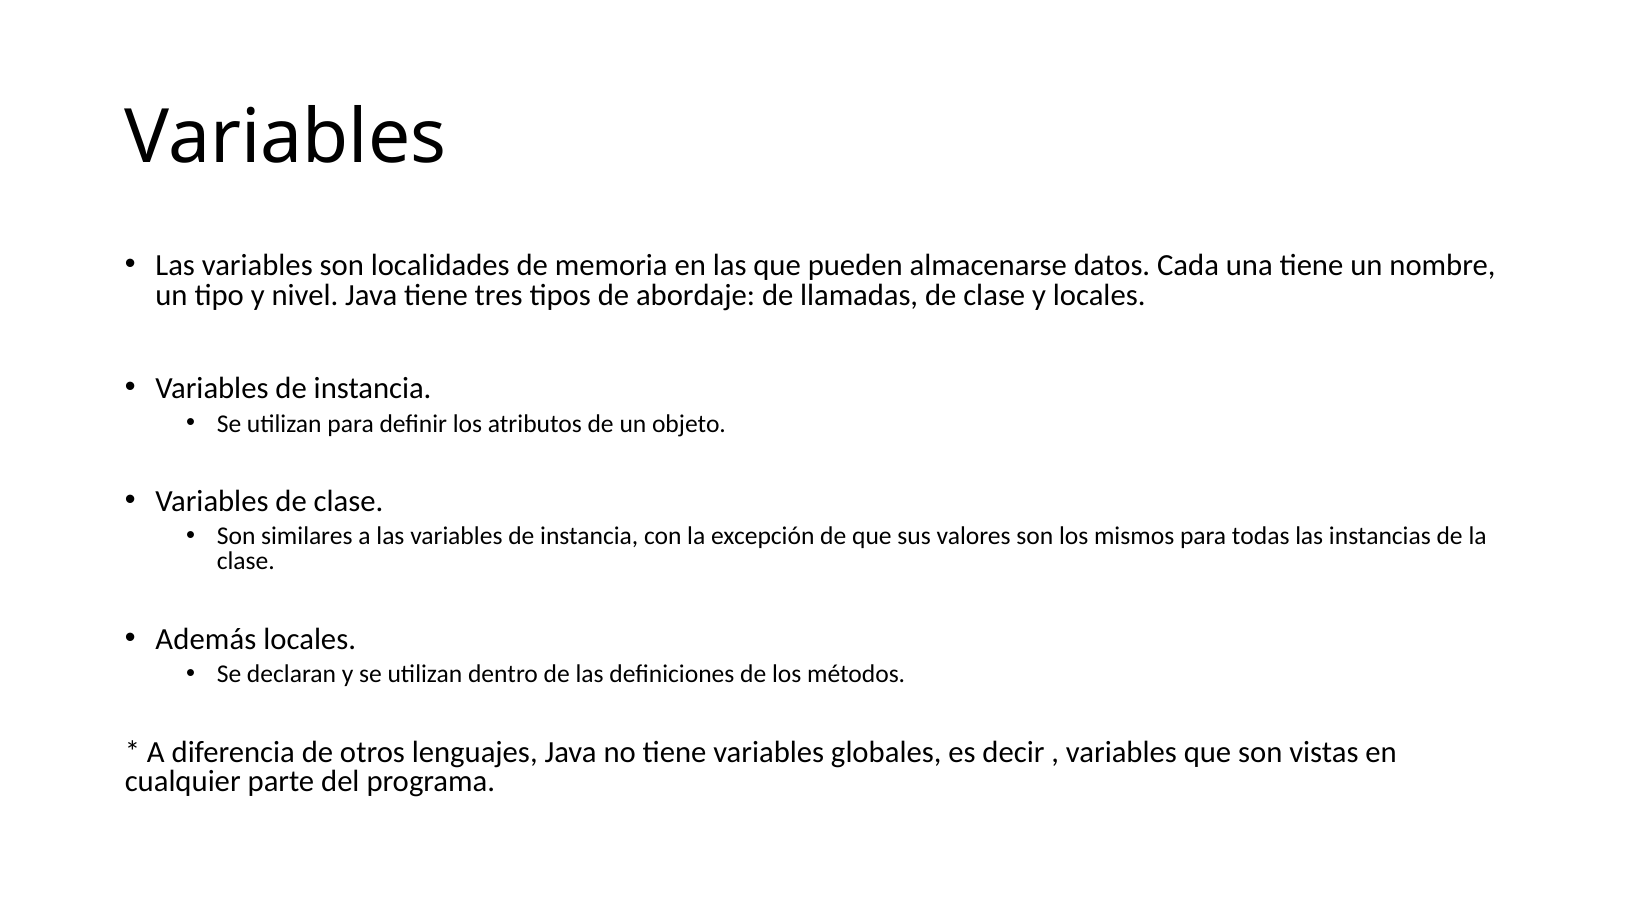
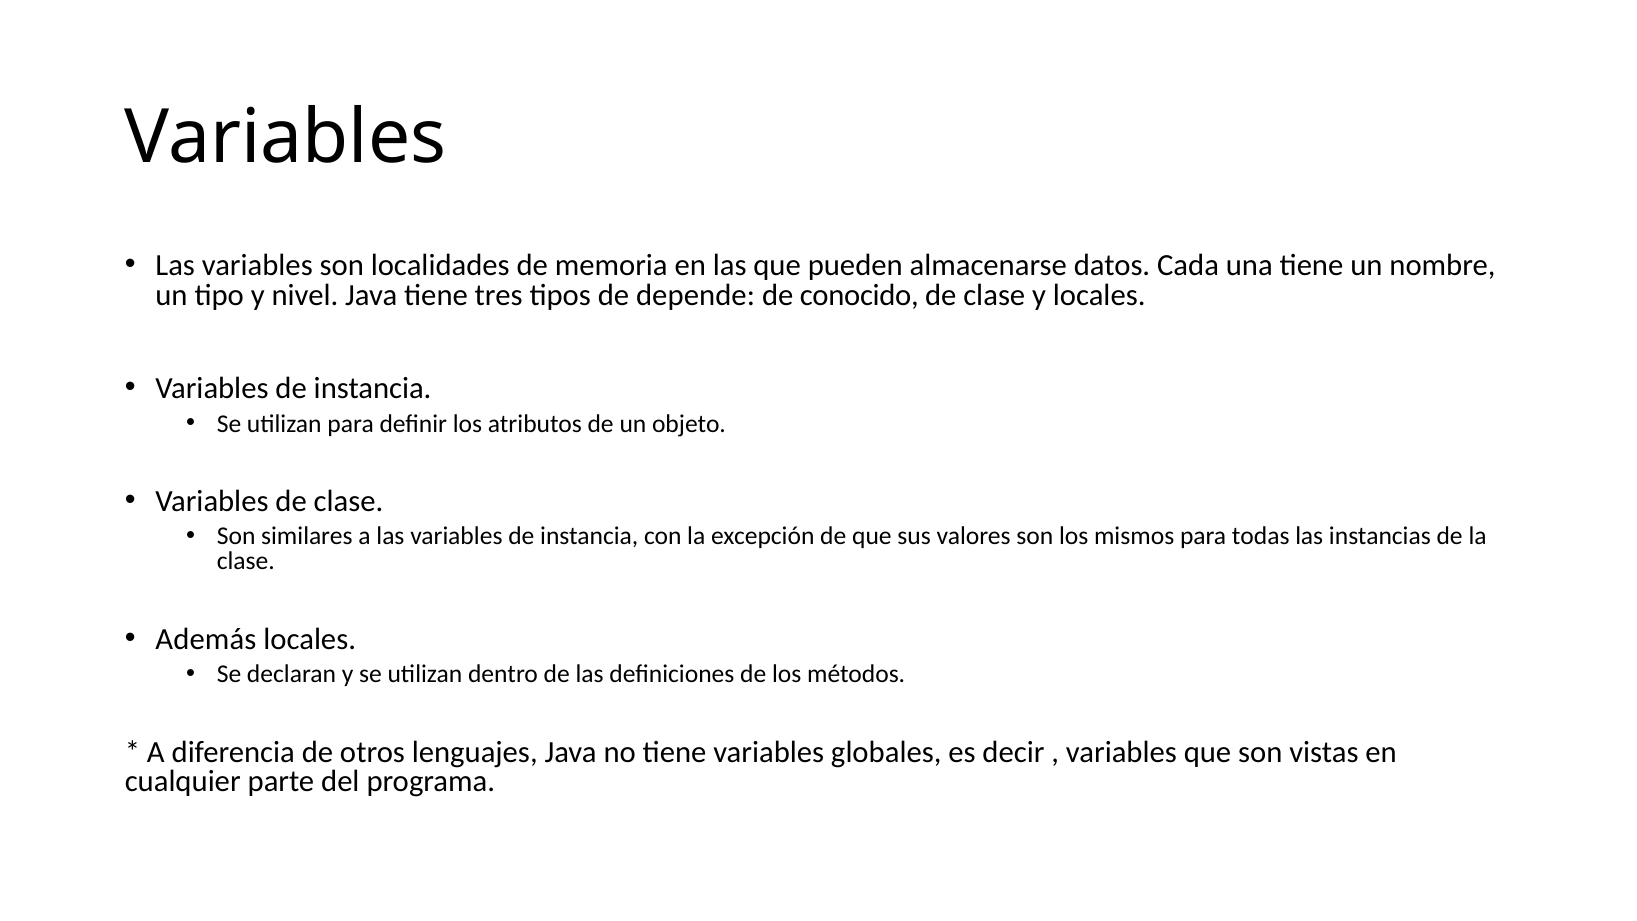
abordaje: abordaje -> depende (696, 295)
llamadas: llamadas -> conocido (859, 295)
